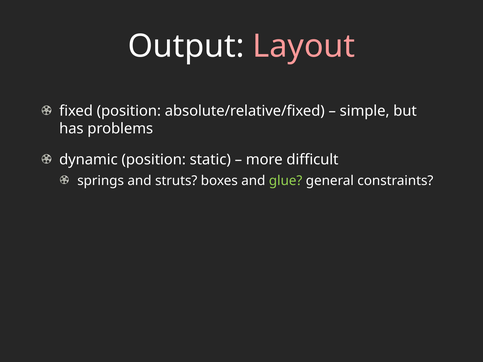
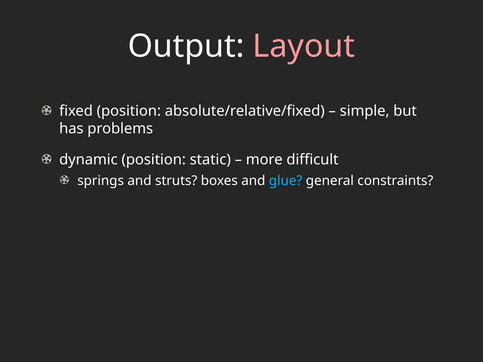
glue colour: light green -> light blue (286, 181)
